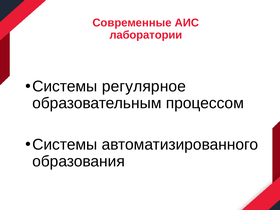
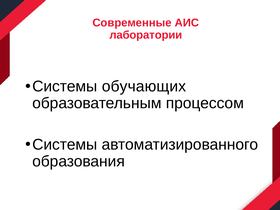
регулярное: регулярное -> обучающих (144, 86)
